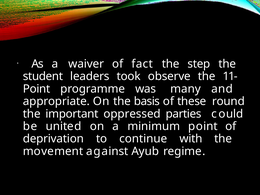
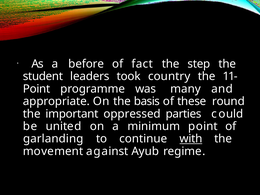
waiver: waiver -> before (86, 64)
observe: observe -> country (169, 76)
deprivation: deprivation -> garlanding (53, 139)
with underline: none -> present (191, 139)
